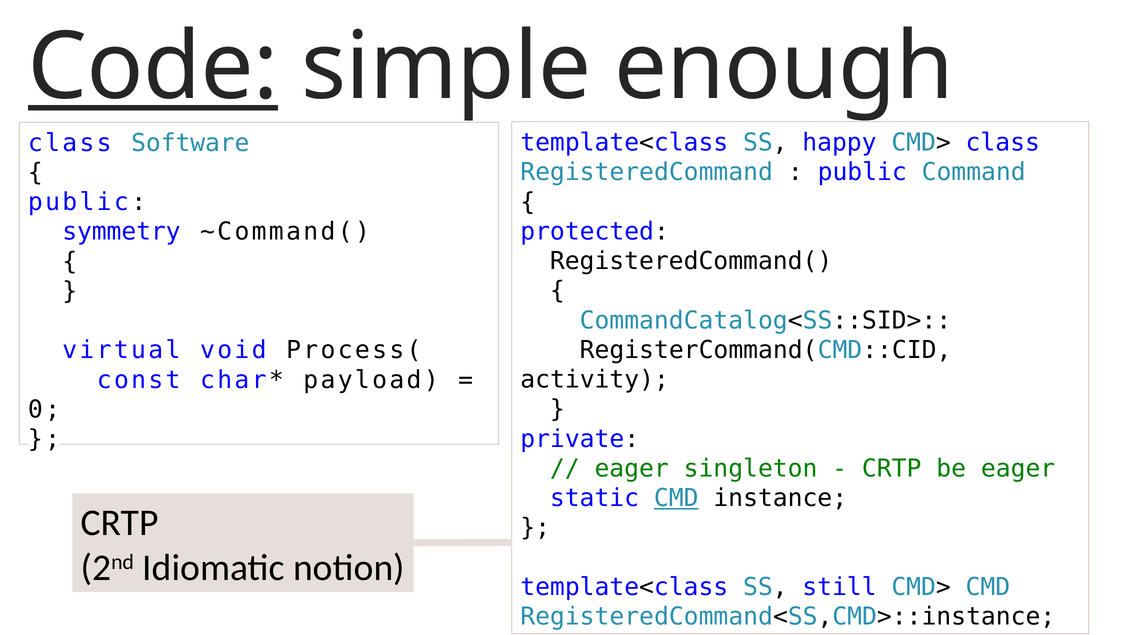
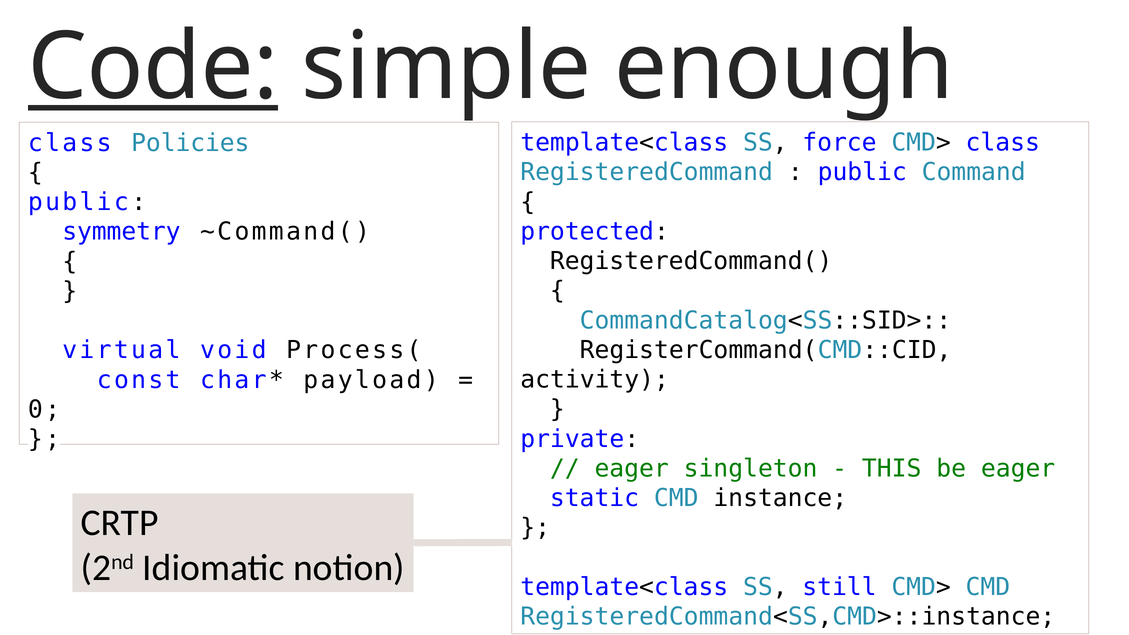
happy: happy -> force (839, 143)
Software: Software -> Policies (190, 143)
CRTP: CRTP -> THIS (892, 469)
CMD underline: present -> none (676, 498)
